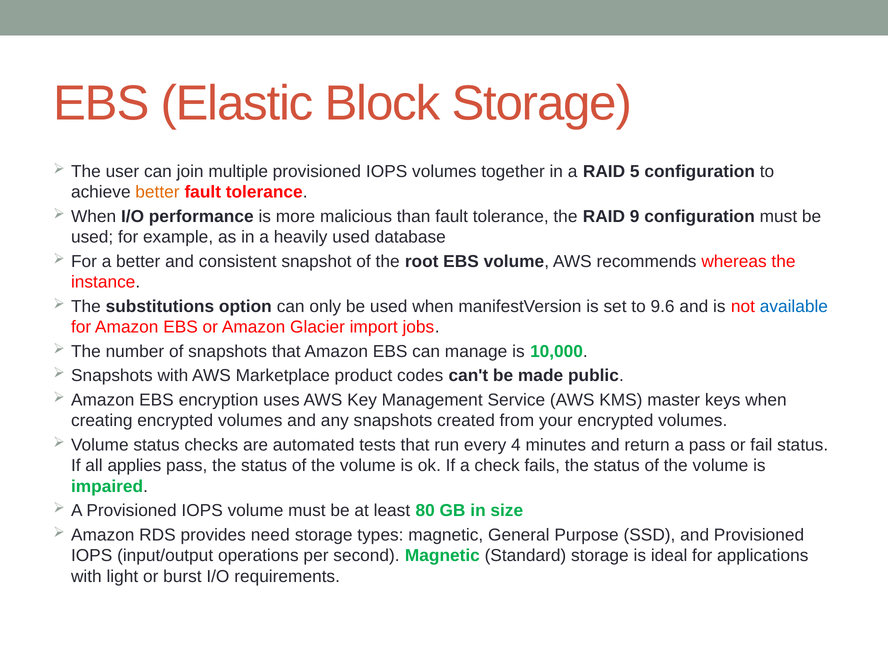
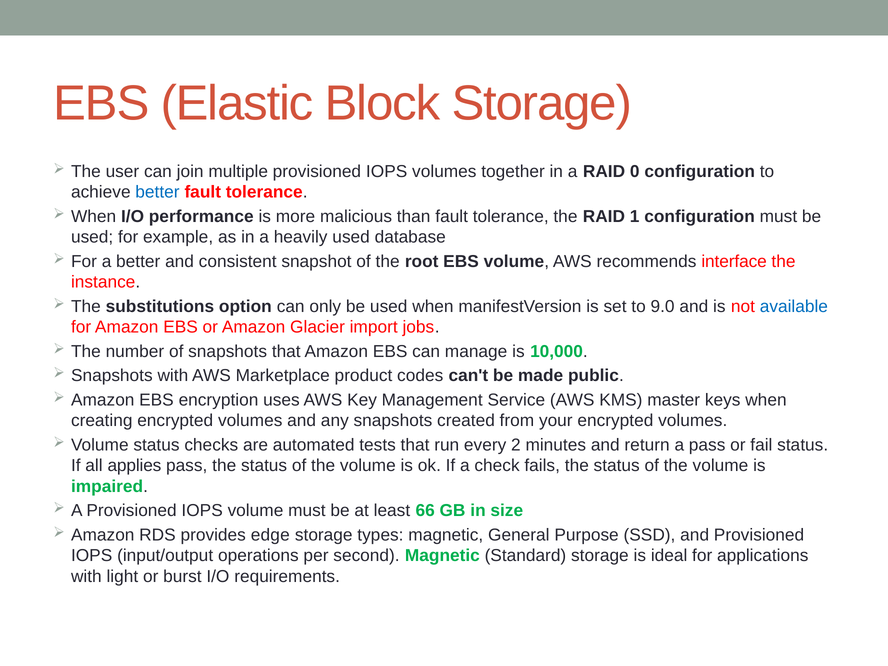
5: 5 -> 0 (635, 171)
better colour: orange -> blue (157, 192)
9: 9 -> 1 (635, 216)
whereas: whereas -> interface (734, 261)
9.6: 9.6 -> 9.0 (663, 306)
4: 4 -> 2 (516, 445)
80: 80 -> 66 (425, 511)
need: need -> edge (270, 535)
